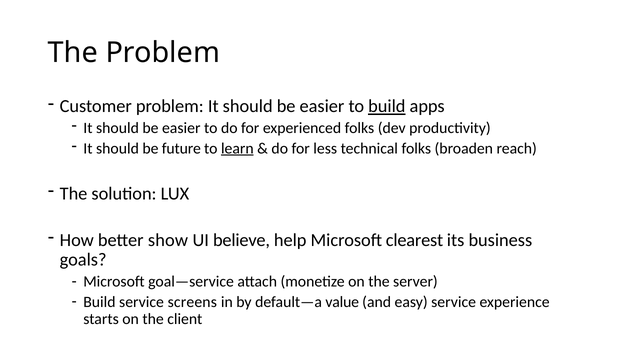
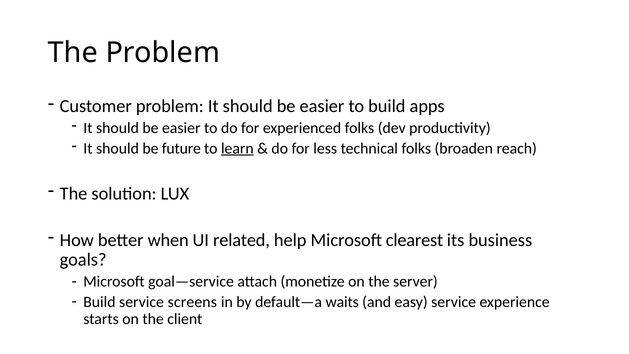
build underline: present -> none (387, 106)
show: show -> when (168, 240)
believe: believe -> related (241, 240)
value: value -> waits (342, 302)
